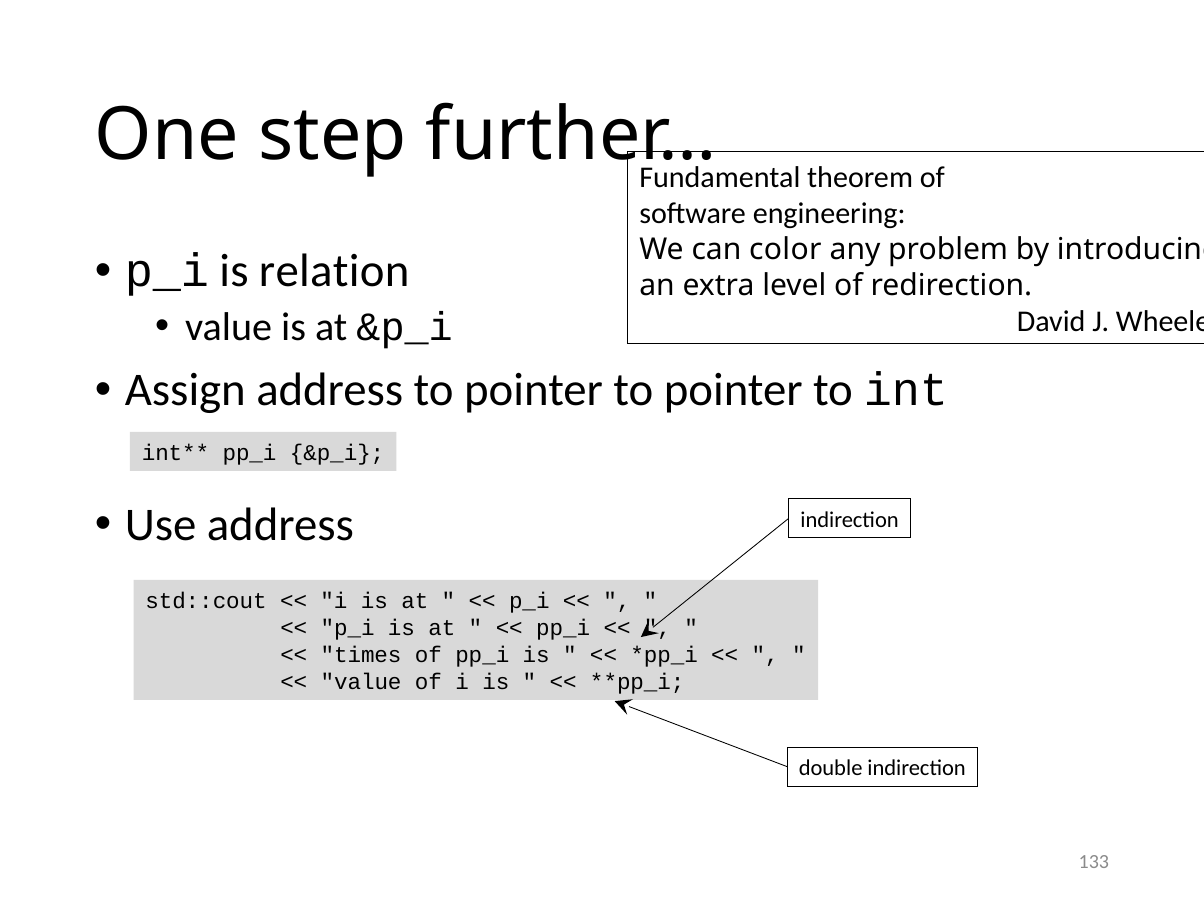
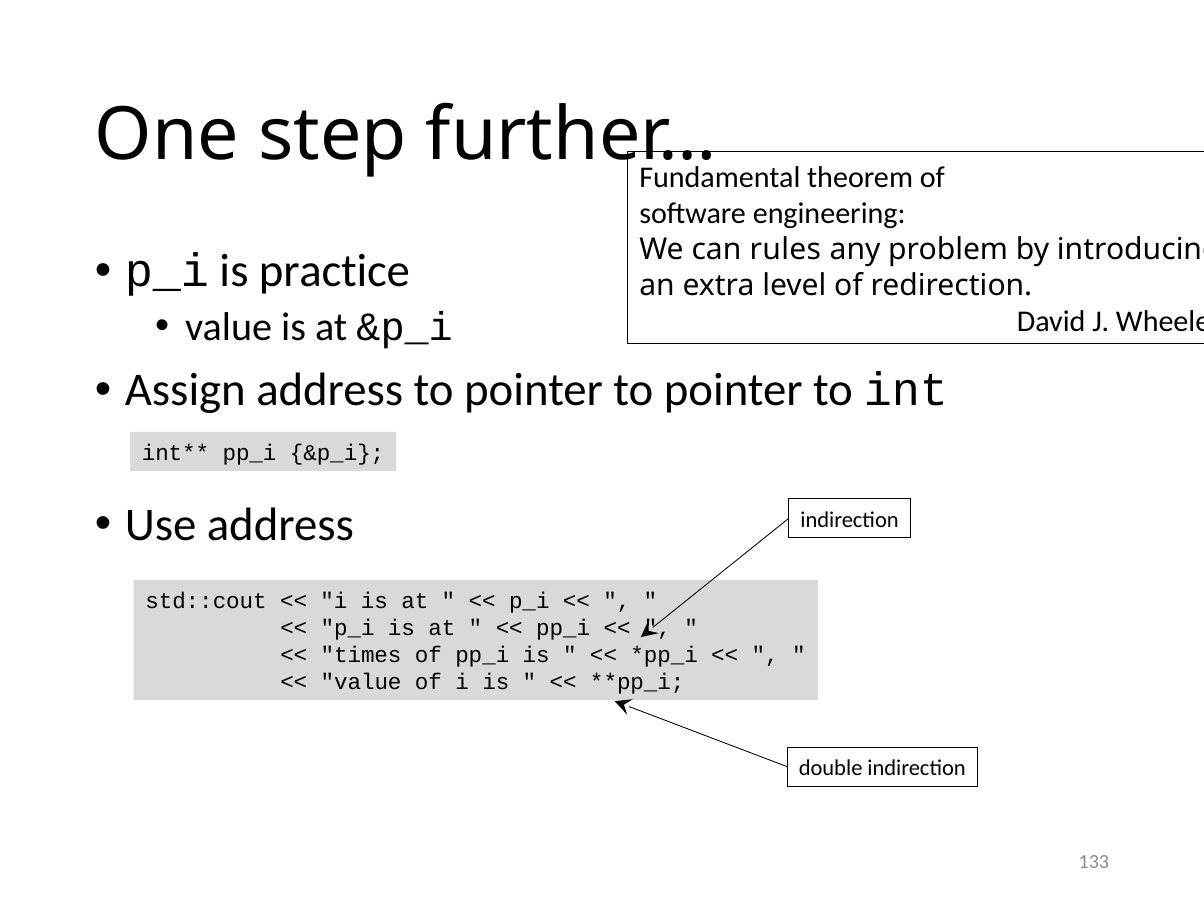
color: color -> rules (785, 250)
relation: relation -> practice (334, 271)
